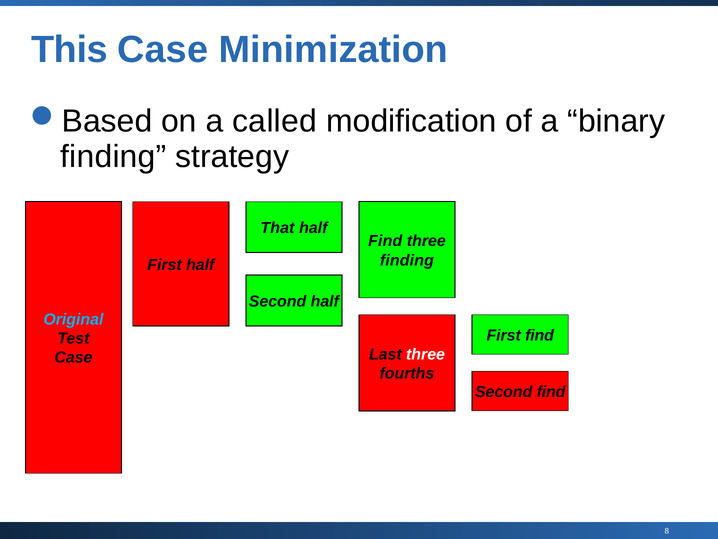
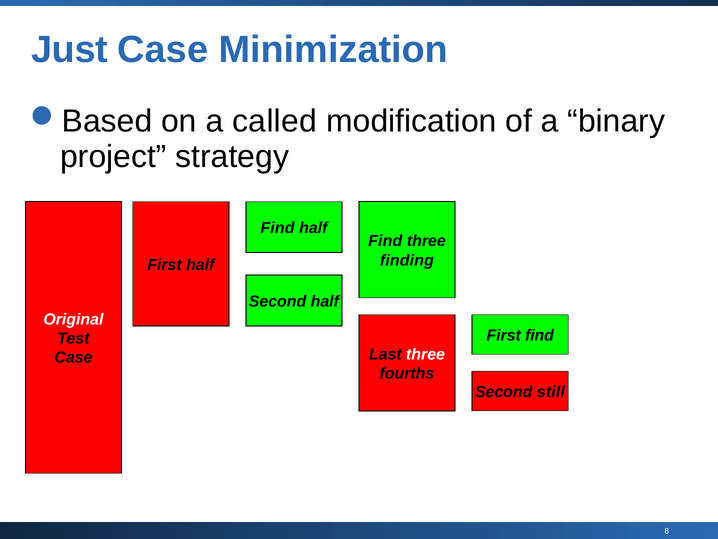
This: This -> Just (70, 49)
finding: finding -> project (113, 157)
That: That -> Find (277, 228)
Original colour: light blue -> white (73, 319)
Second find: find -> still (551, 392)
